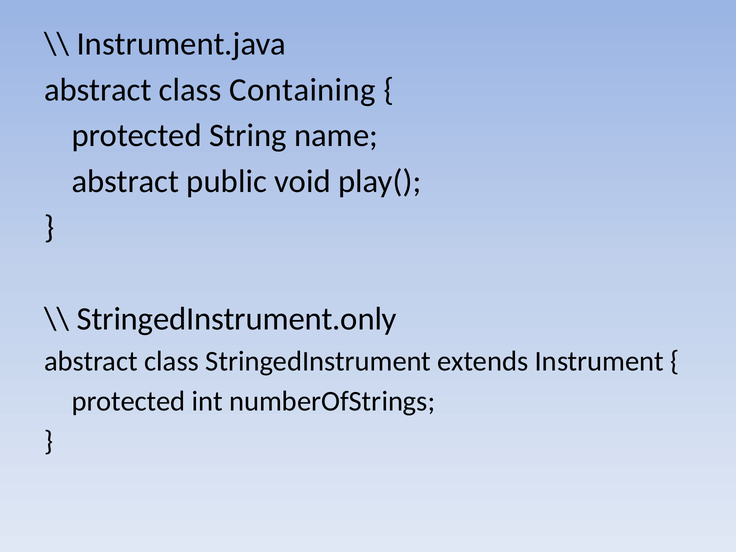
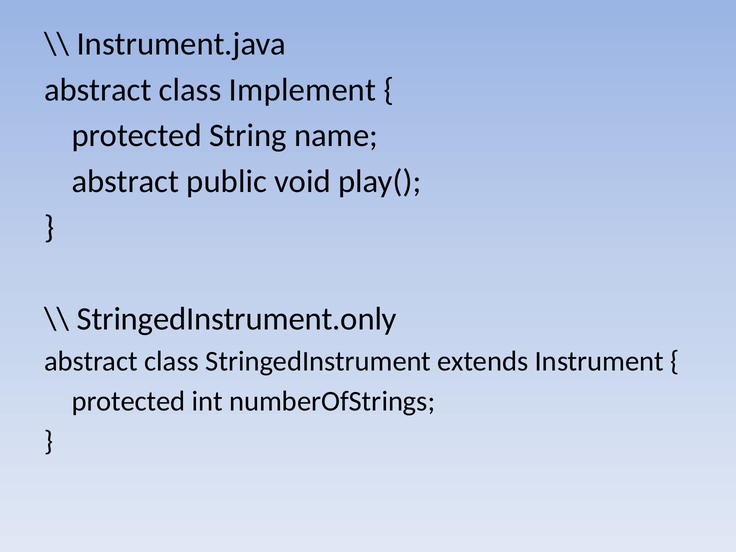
Containing: Containing -> Implement (303, 90)
